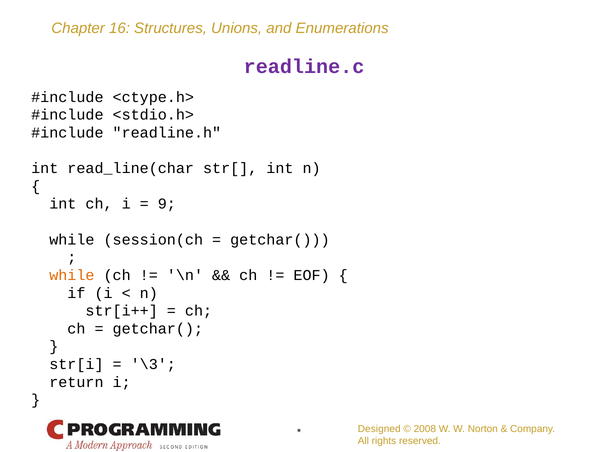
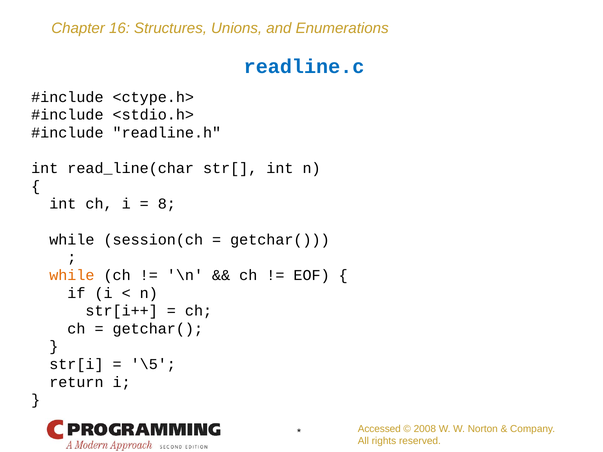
readline.c colour: purple -> blue (304, 67)
9: 9 -> 8 (167, 204)
\3: \3 -> \5 (153, 365)
Designed: Designed -> Accessed (379, 429)
